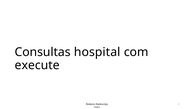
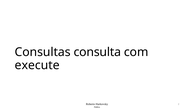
hospital: hospital -> consulta (97, 52)
